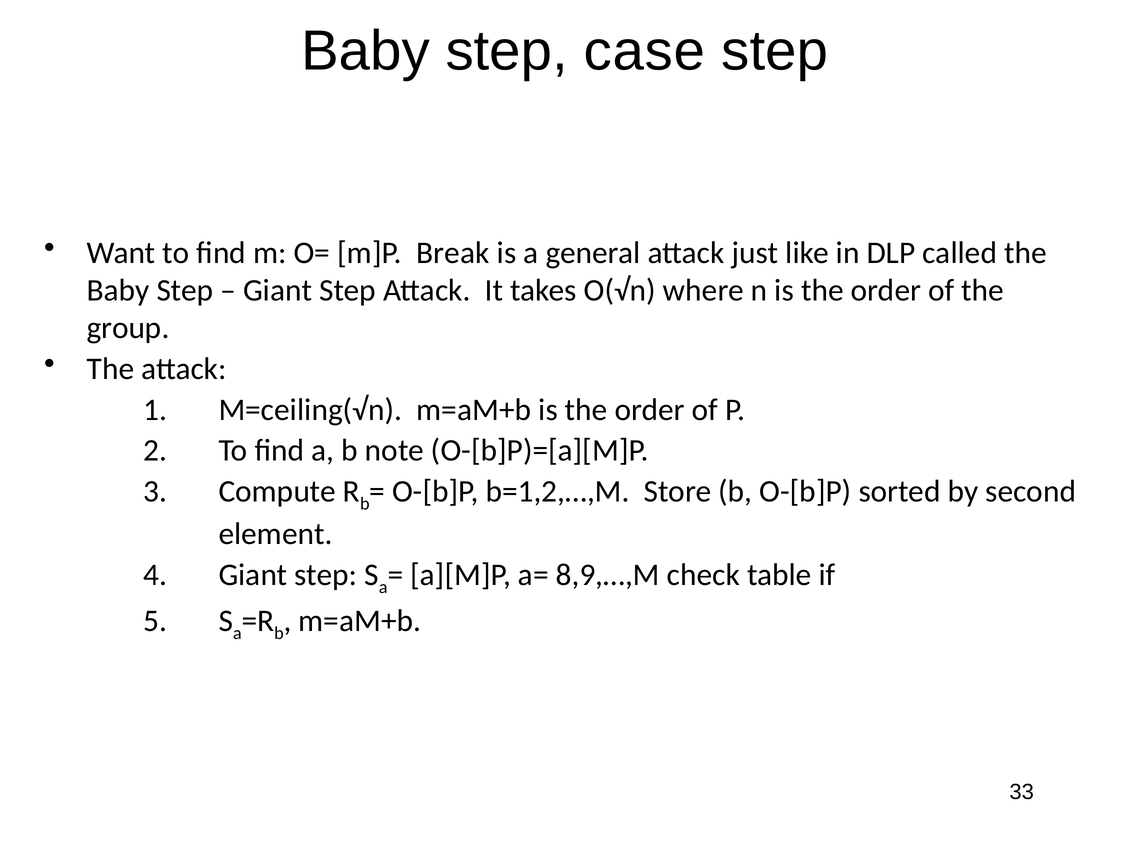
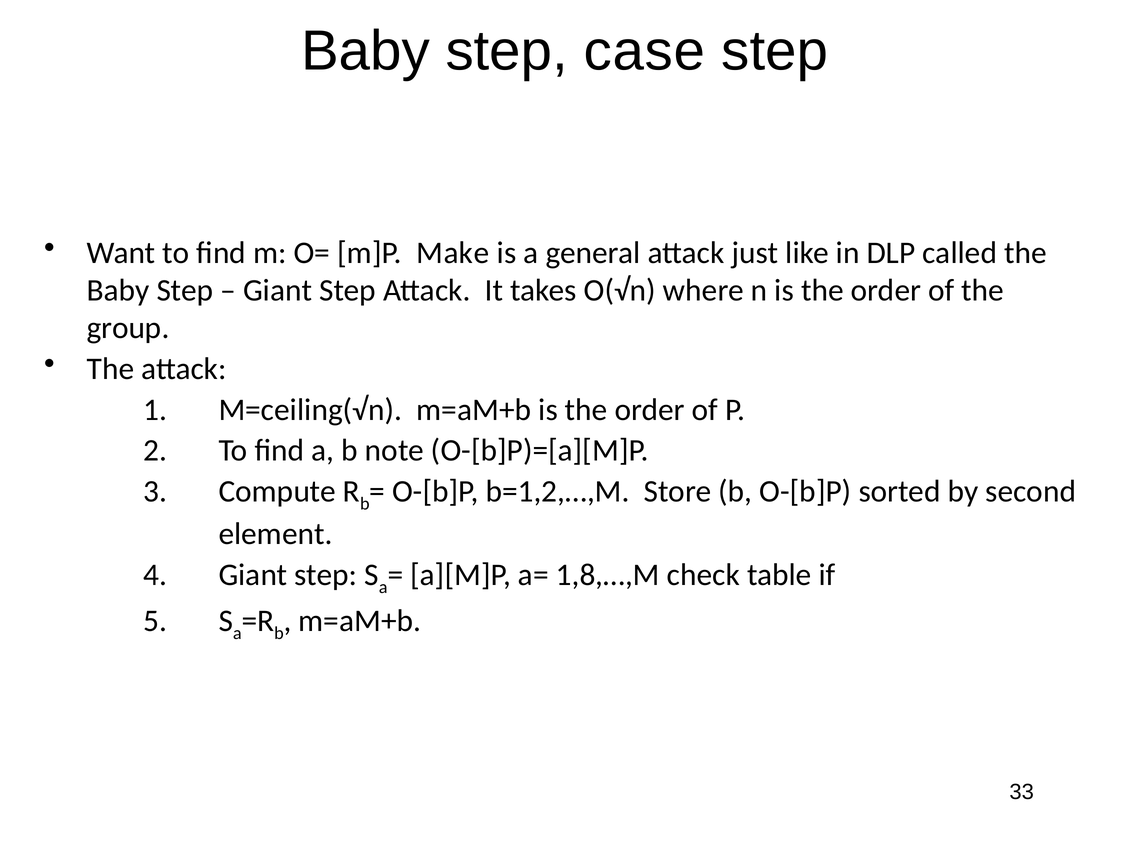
Break: Break -> Make (453, 253)
8,9,…,M: 8,9,…,M -> 1,8,…,M (608, 575)
